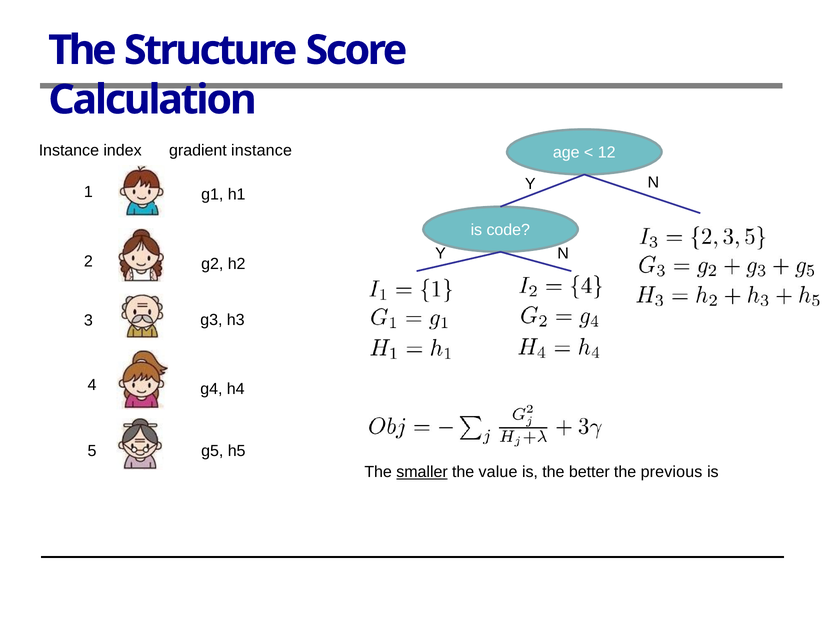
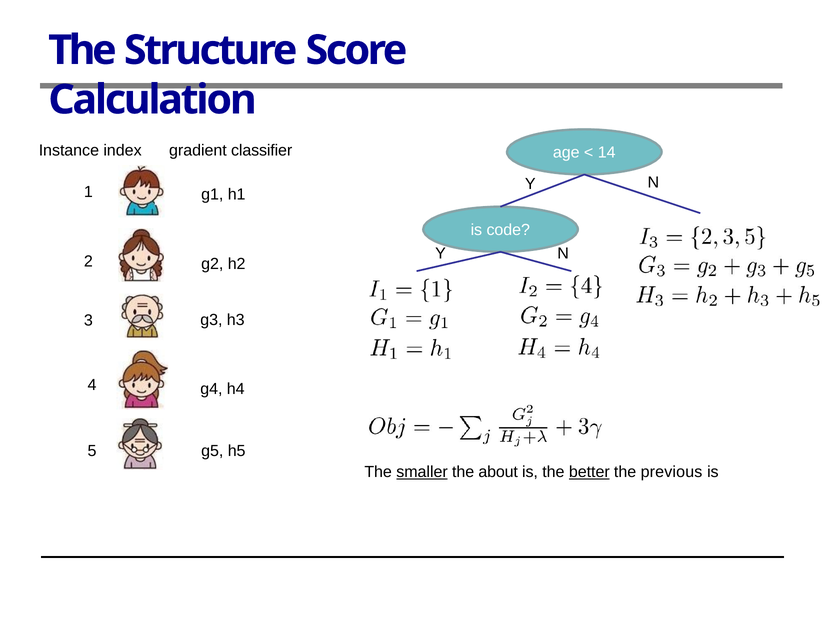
gradient instance: instance -> classifier (262, 150)
12: 12 -> 14 (607, 153)
value: value -> about (498, 472)
better underline: none -> present (589, 472)
